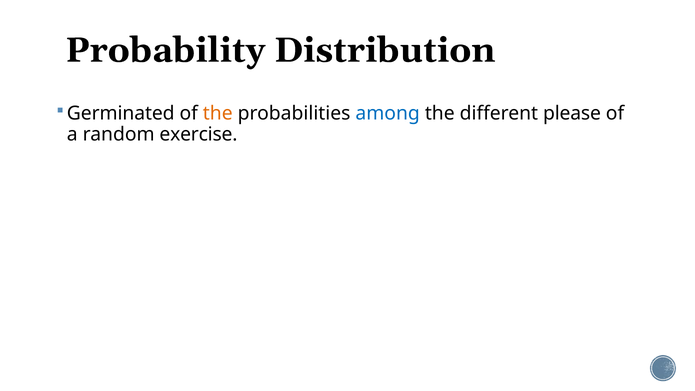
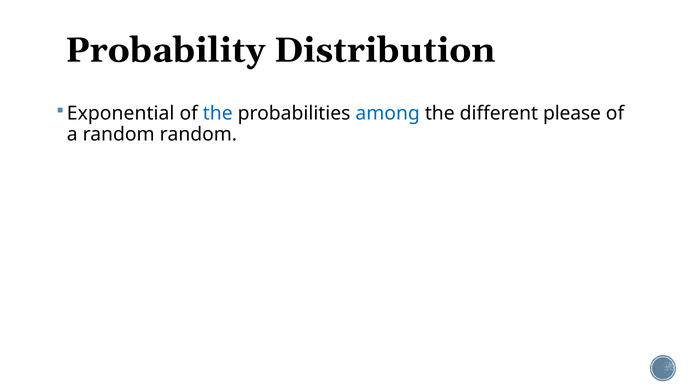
Germinated: Germinated -> Exponential (121, 113)
the colour: orange -> blue (218, 113)
random exercise: exercise -> random (198, 134)
